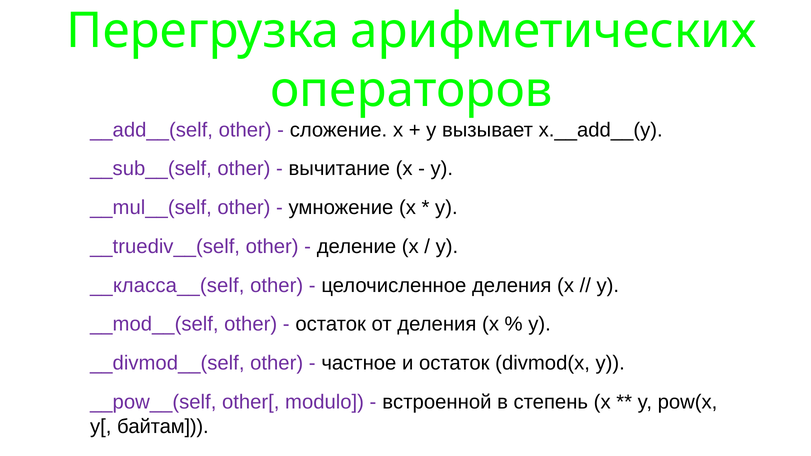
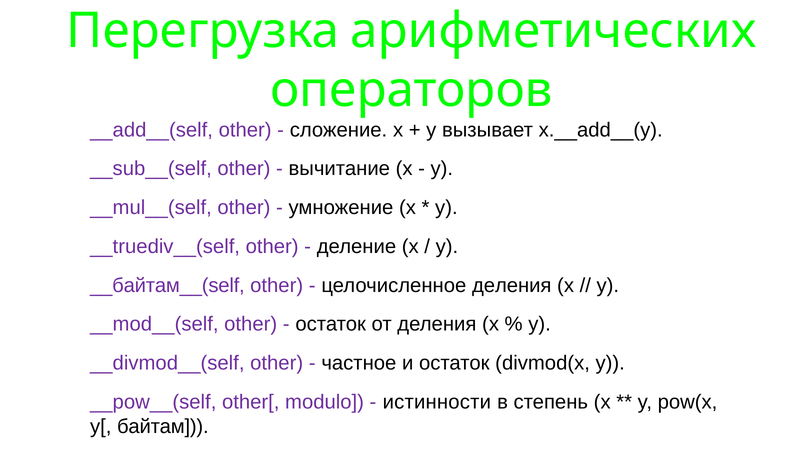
__класса__(self: __класса__(self -> __байтам__(self (167, 286)
встроенной: встроенной -> истинности (437, 402)
